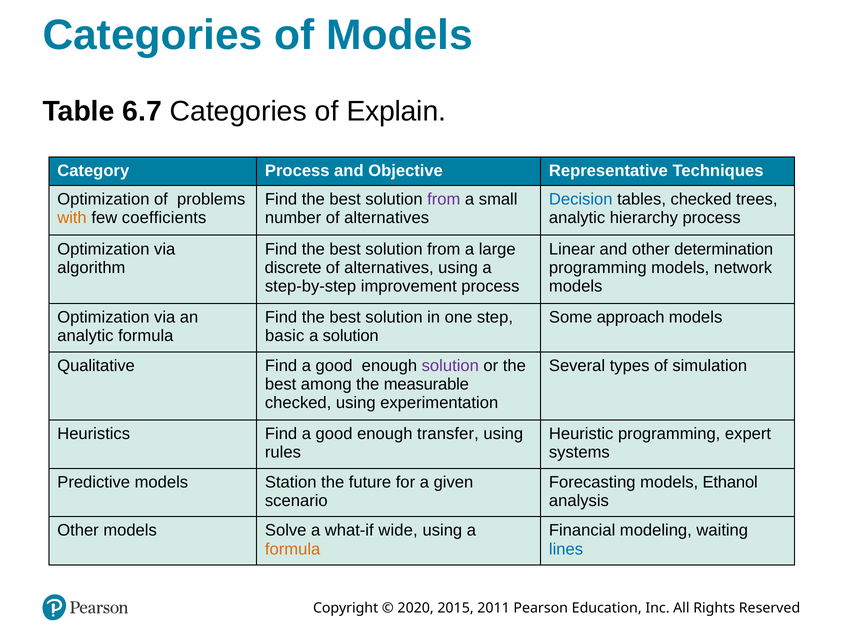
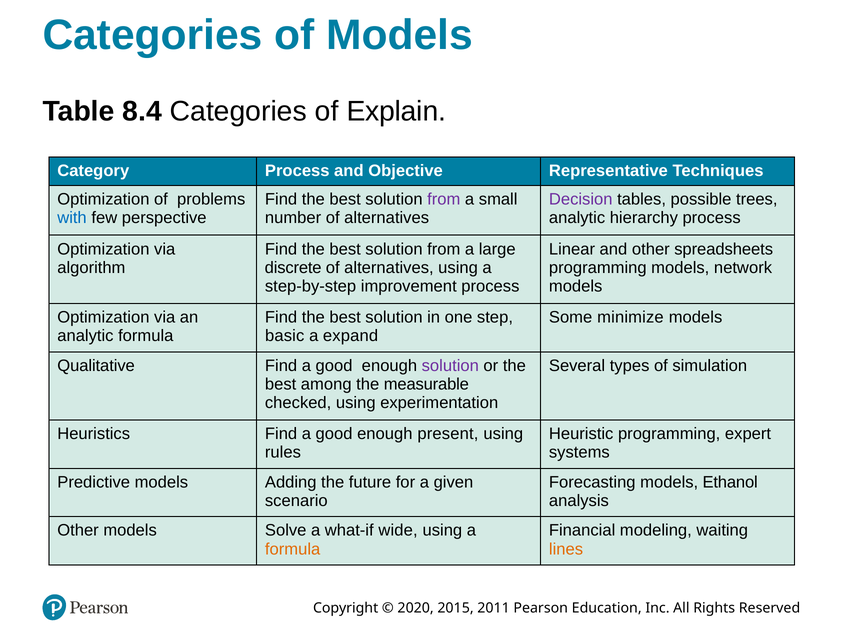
6.7: 6.7 -> 8.4 (142, 112)
Decision colour: blue -> purple (581, 199)
tables checked: checked -> possible (701, 199)
with colour: orange -> blue (72, 218)
coefficients: coefficients -> perspective (164, 218)
determination: determination -> spreadsheets (724, 249)
approach: approach -> minimize (630, 317)
a solution: solution -> expand (351, 336)
transfer: transfer -> present (448, 434)
Station: Station -> Adding (291, 482)
lines colour: blue -> orange (566, 549)
